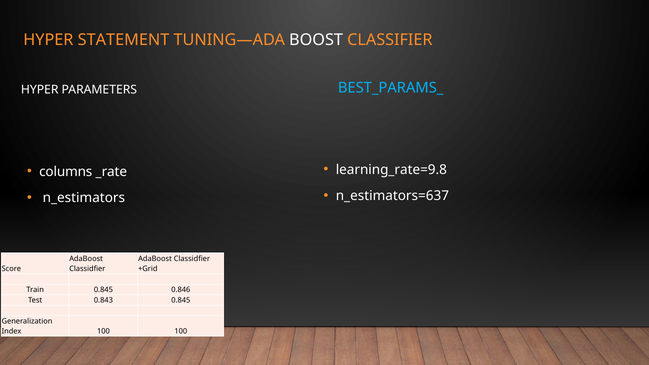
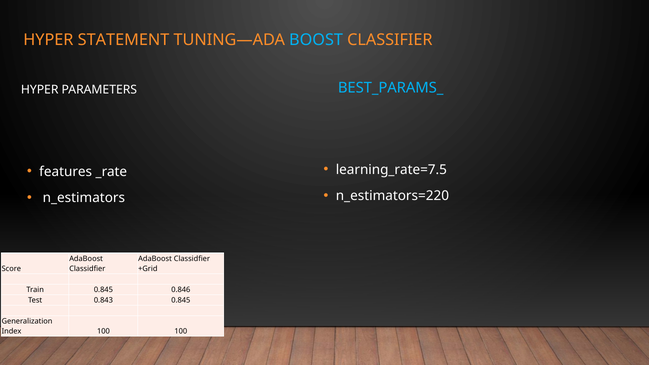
BOOST colour: white -> light blue (316, 40)
learning_rate=9.8: learning_rate=9.8 -> learning_rate=7.5 (391, 170)
columns: columns -> features (66, 172)
n_estimators=637: n_estimators=637 -> n_estimators=220 (392, 196)
